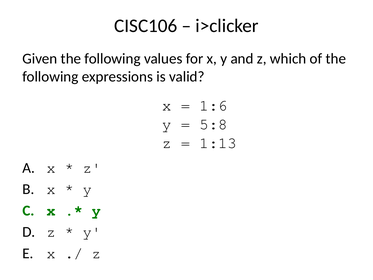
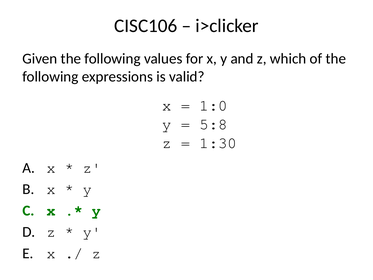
1:6: 1:6 -> 1:0 (213, 105)
1:13: 1:13 -> 1:30 (218, 143)
